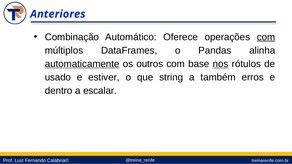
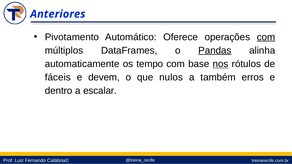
Combinação: Combinação -> Pivotamento (72, 37)
Pandas underline: none -> present (215, 50)
automaticamente underline: present -> none (82, 64)
outros: outros -> tempo (150, 64)
usado: usado -> fáceis (58, 77)
estiver: estiver -> devem (104, 77)
string: string -> nulos (171, 77)
